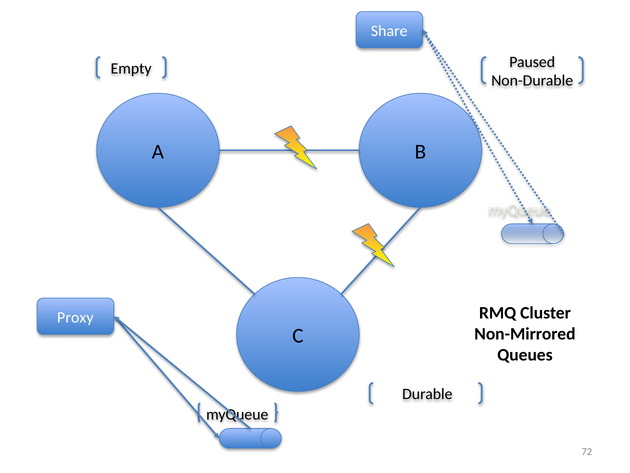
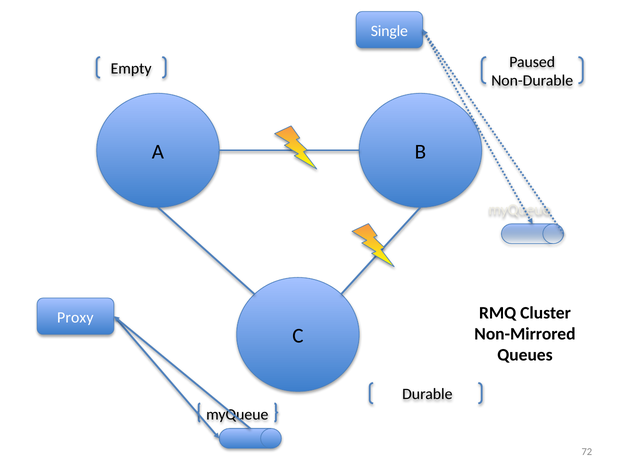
Share: Share -> Single (389, 31)
